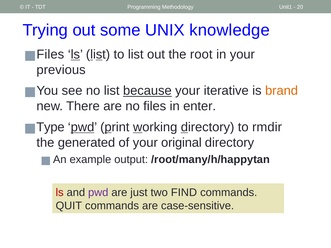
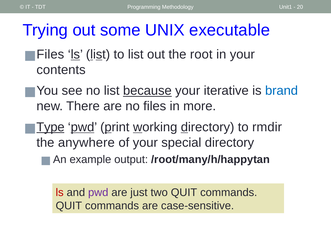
knowledge: knowledge -> executable (230, 30)
previous: previous -> contents (61, 70)
brand colour: orange -> blue (282, 91)
enter: enter -> more (200, 106)
Type underline: none -> present (50, 127)
generated: generated -> anywhere (86, 143)
original: original -> special (181, 143)
two FIND: FIND -> QUIT (184, 193)
